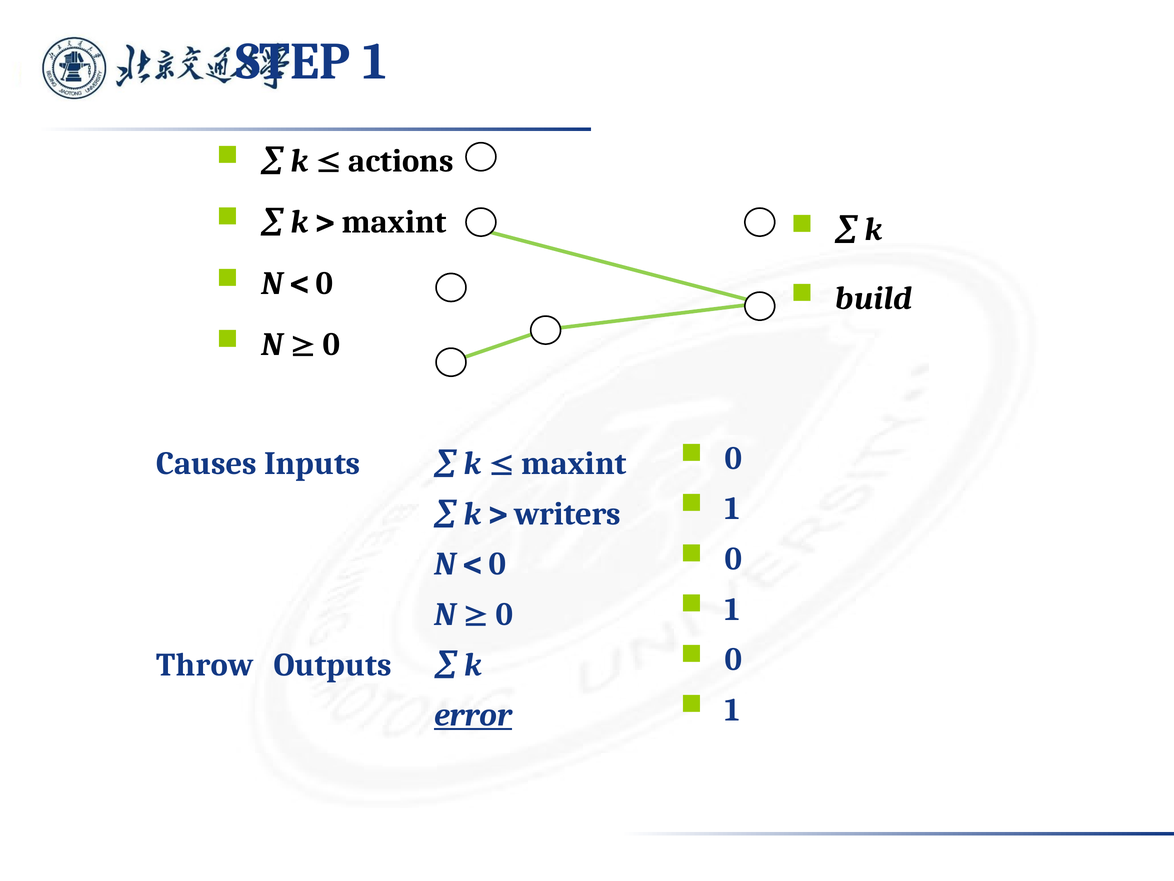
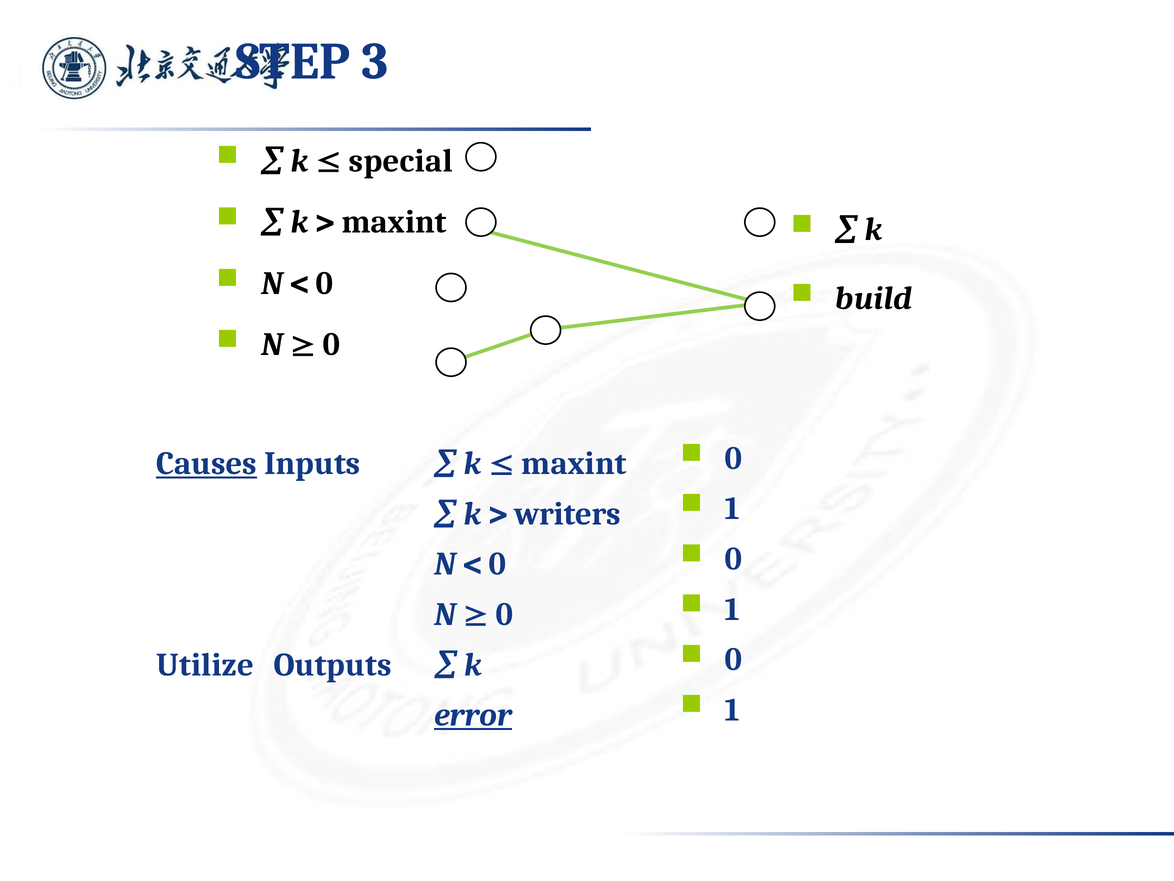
STEP 1: 1 -> 3 (375, 61)
actions: actions -> special (401, 161)
Causes underline: none -> present (207, 463)
Throw: Throw -> Utilize (205, 664)
